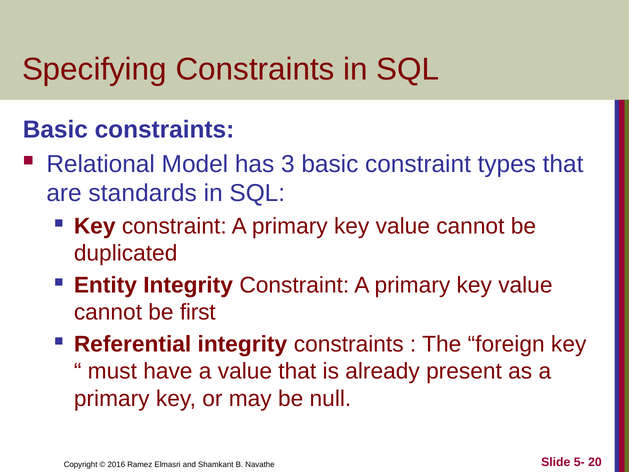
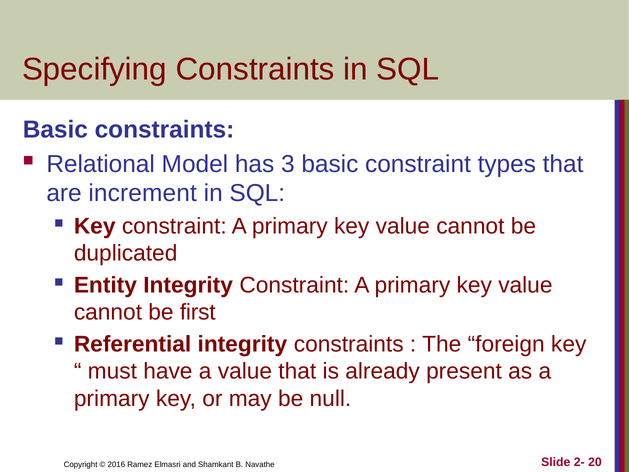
standards: standards -> increment (143, 193)
5-: 5- -> 2- (579, 462)
